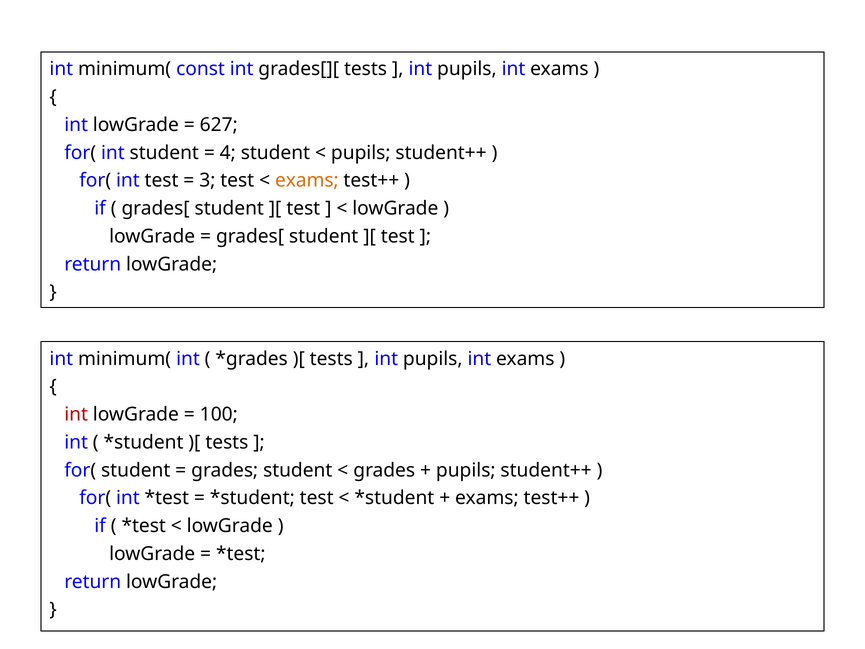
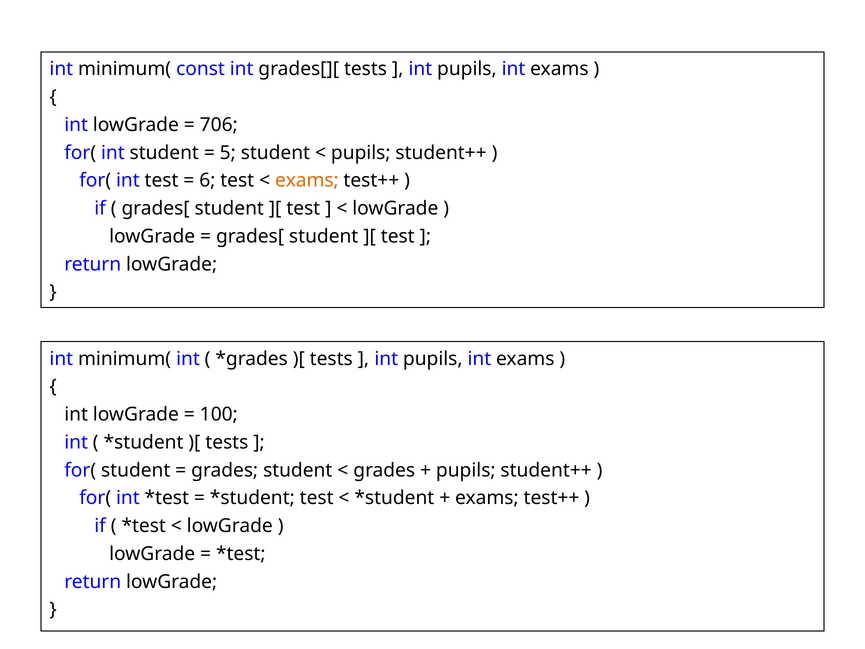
627: 627 -> 706 (219, 125)
4: 4 -> 5 (228, 153)
3: 3 -> 6 (207, 181)
int colour: red -> black (76, 414)
